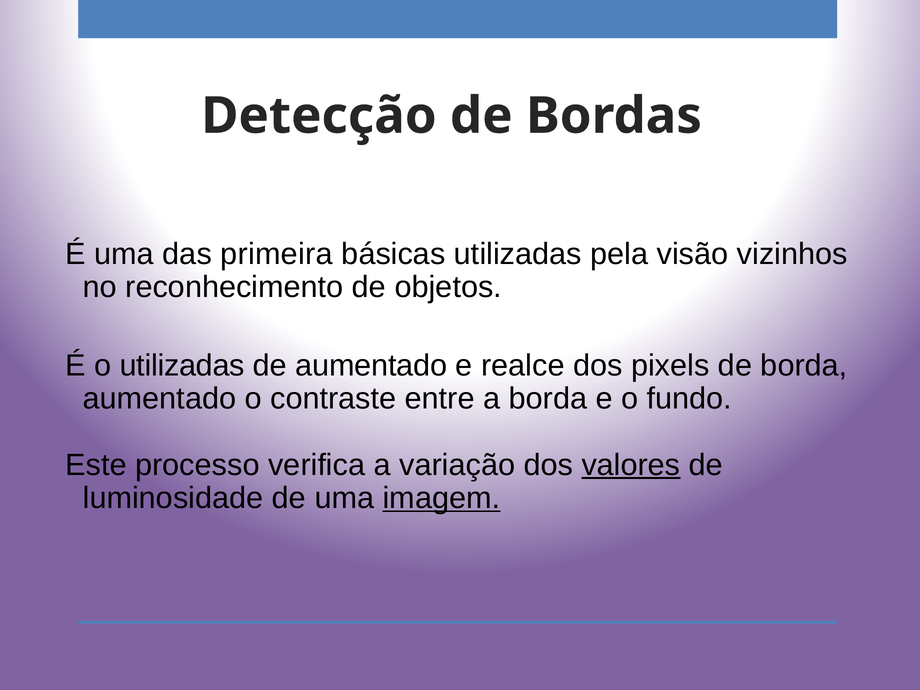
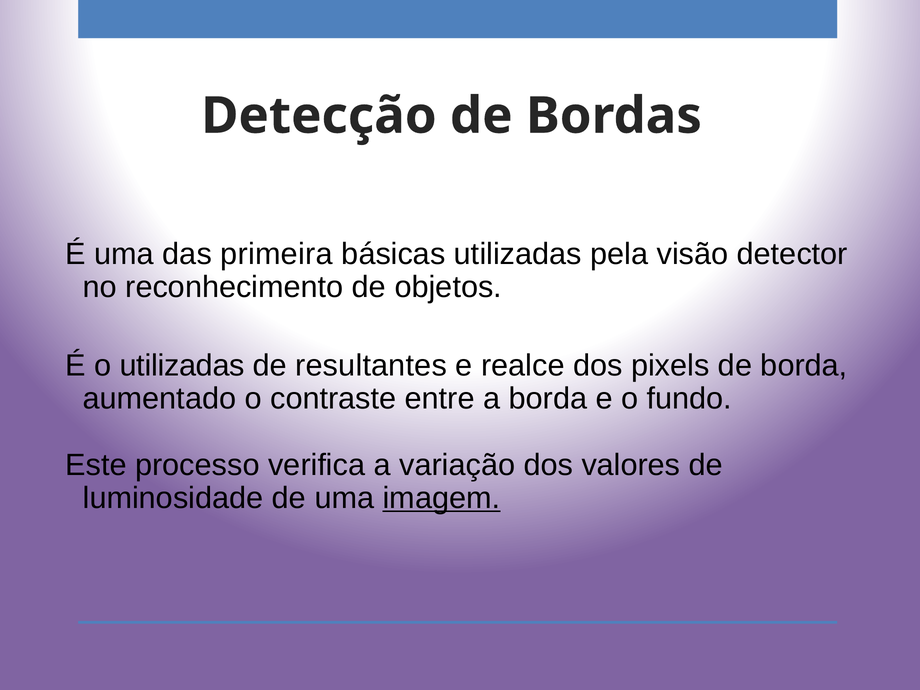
vizinhos: vizinhos -> detector (792, 254)
de aumentado: aumentado -> resultantes (371, 366)
valores underline: present -> none (631, 465)
